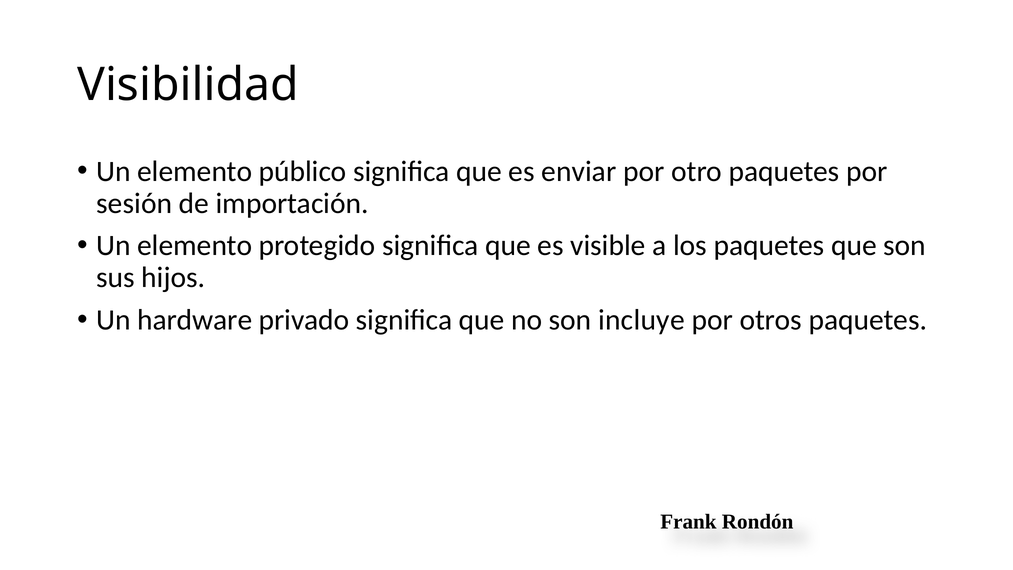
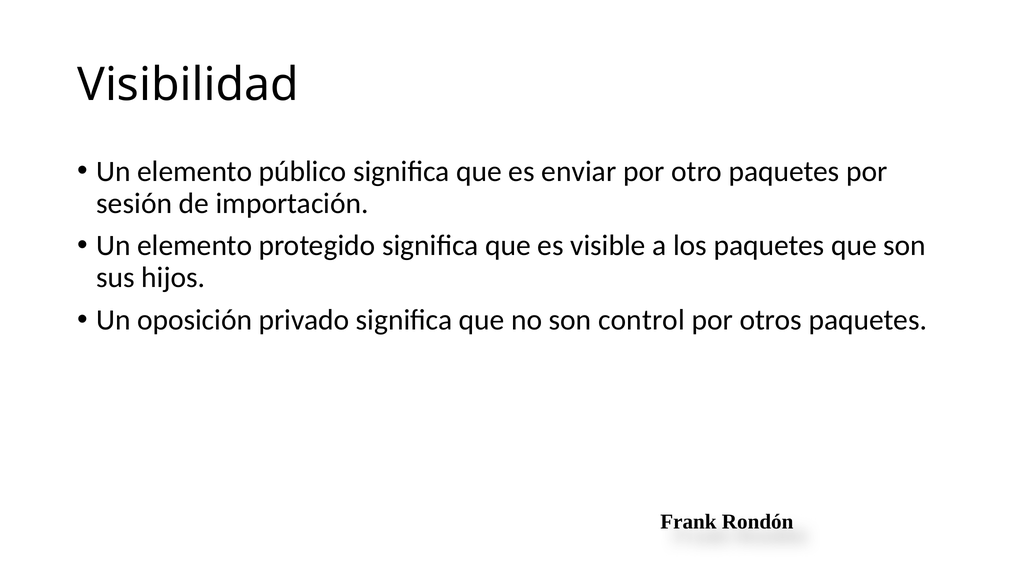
hardware: hardware -> oposición (195, 320)
incluye: incluye -> control (641, 320)
